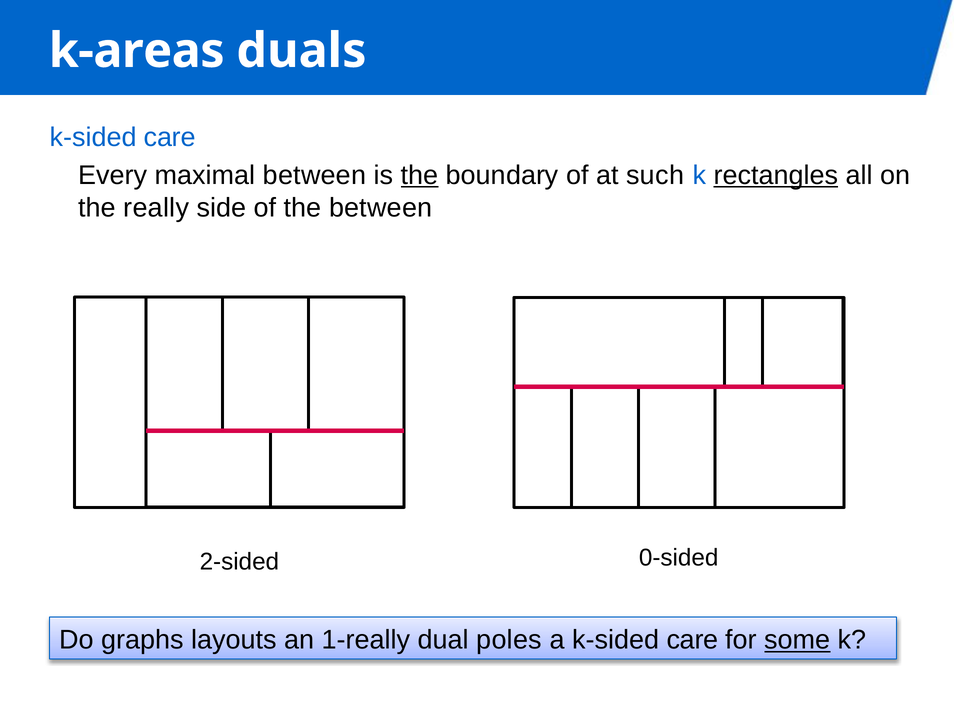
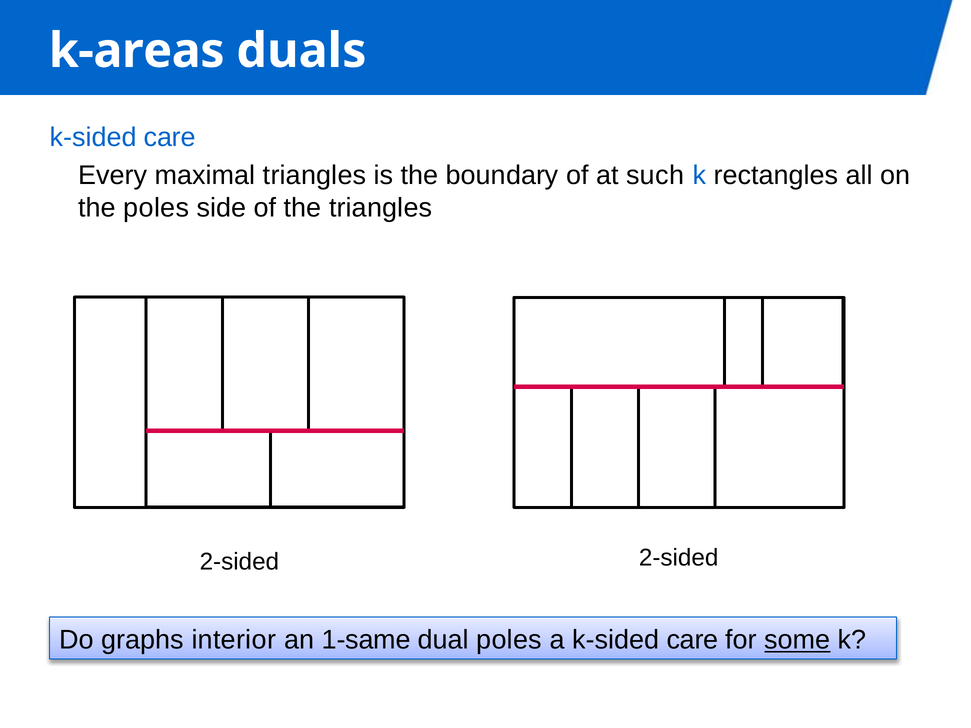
maximal between: between -> triangles (315, 175)
the underline: present -> none (420, 175)
rectangles underline: present -> none (776, 175)
the really: really -> poles (156, 208)
the between: between -> triangles (381, 208)
2-sided 0-sided: 0-sided -> 2-sided (679, 558)
layouts: layouts -> interior (234, 640)
1-really: 1-really -> 1-same (366, 640)
